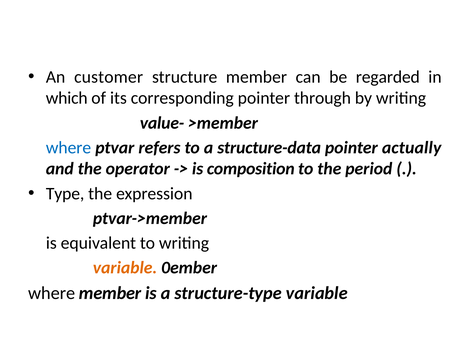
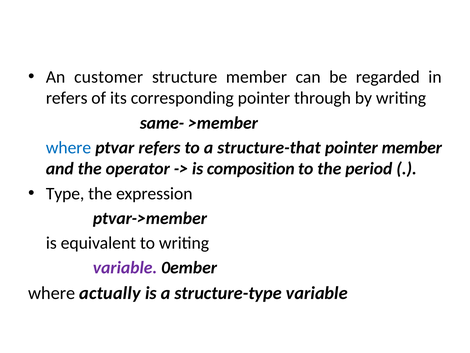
which: which -> refers (67, 98)
value-: value- -> same- (162, 123)
structure-data: structure-data -> structure-that (269, 147)
pointer actually: actually -> member (412, 147)
variable colour: orange -> purple (125, 267)
where member: member -> actually (110, 293)
